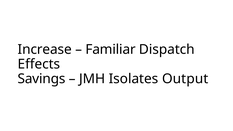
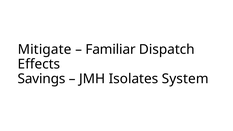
Increase: Increase -> Mitigate (45, 50)
Output: Output -> System (185, 79)
